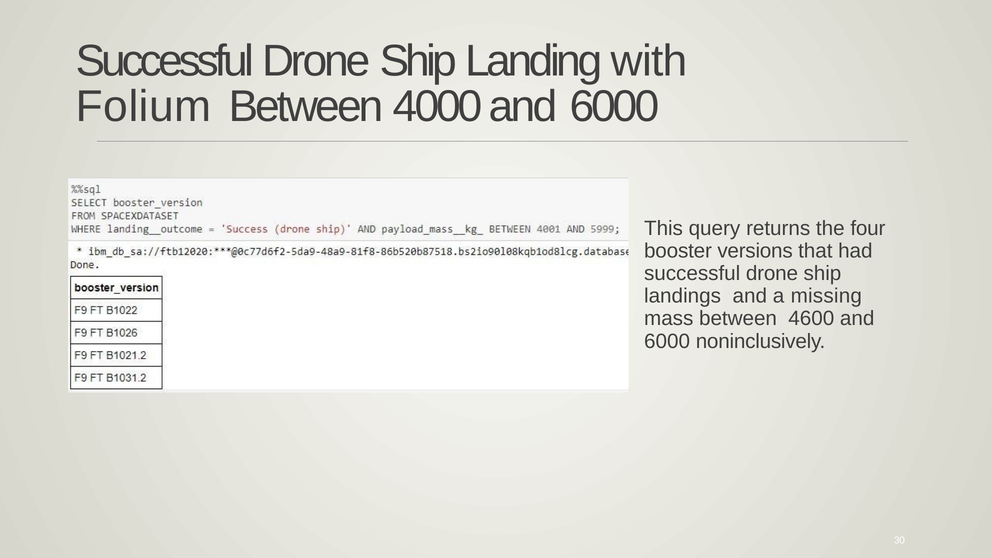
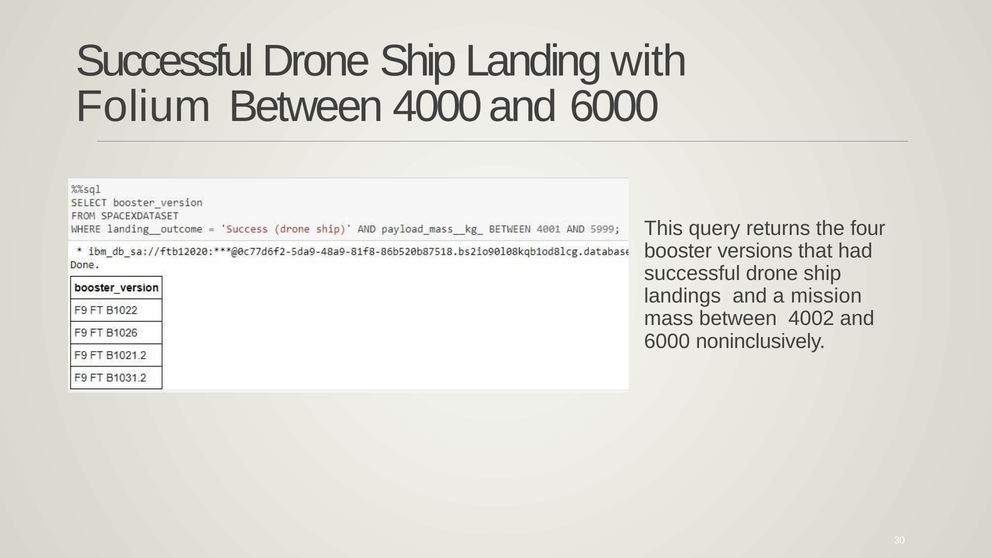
missing: missing -> mission (826, 296)
4600: 4600 -> 4002 (811, 319)
